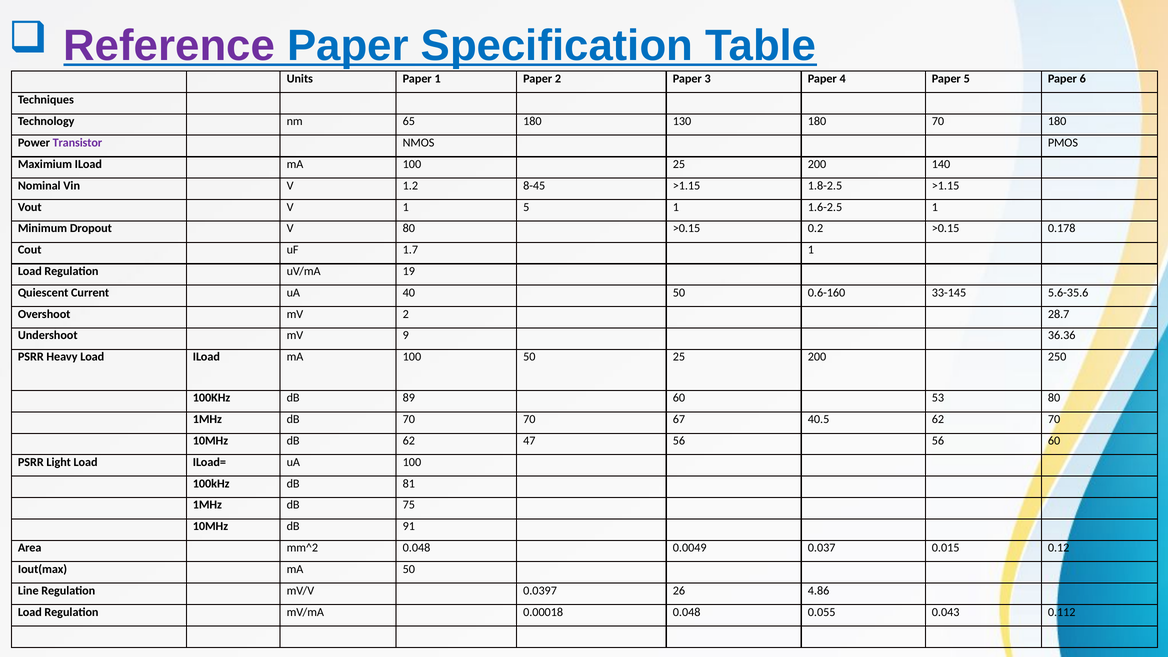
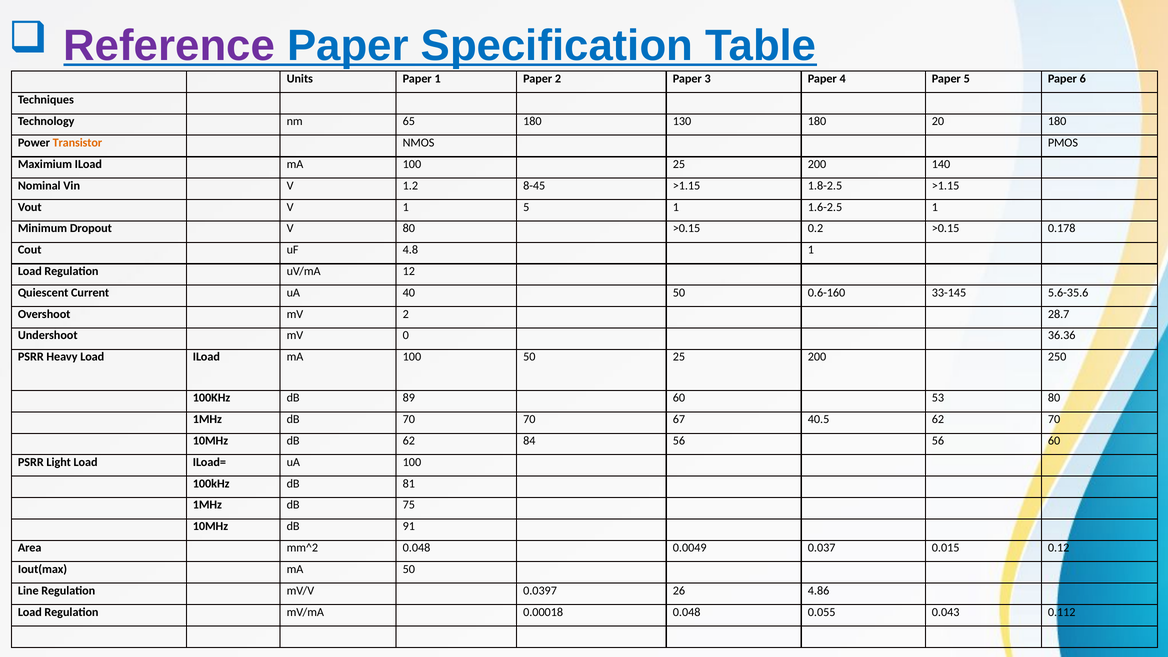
180 70: 70 -> 20 (938, 121)
Transistor colour: purple -> orange (77, 143)
1.7: 1.7 -> 4.8 (410, 250)
19: 19 -> 12 (409, 271)
9: 9 -> 0 (406, 335)
47: 47 -> 84 (529, 441)
